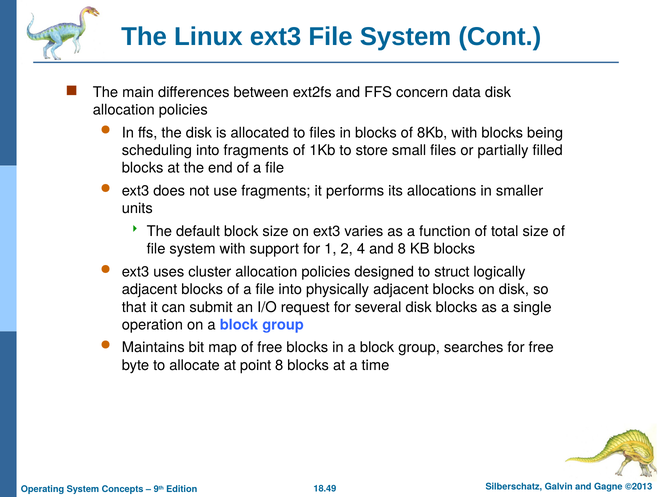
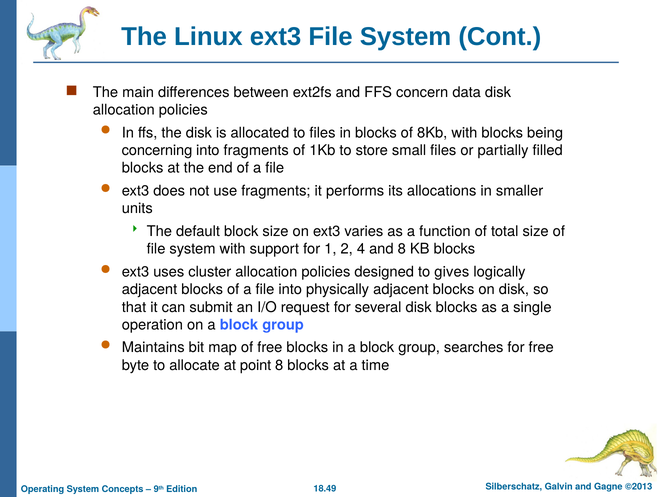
scheduling: scheduling -> concerning (157, 150)
struct: struct -> gives (452, 272)
